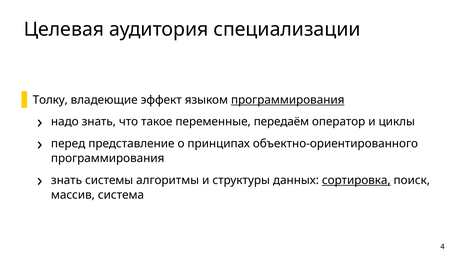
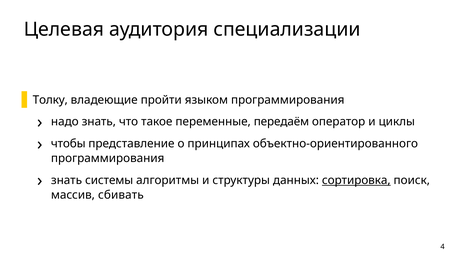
эффект: эффект -> пройти (161, 100)
программирования underline: present -> none (288, 100)
перед: перед -> чтобы (68, 144)
система: система -> сбивать (121, 195)
